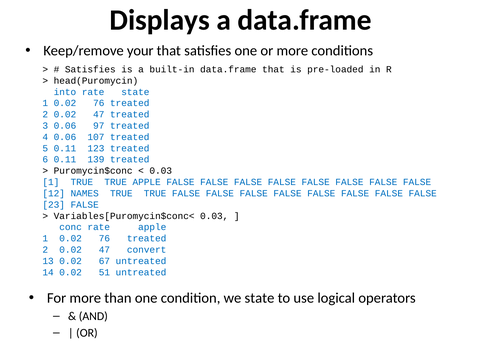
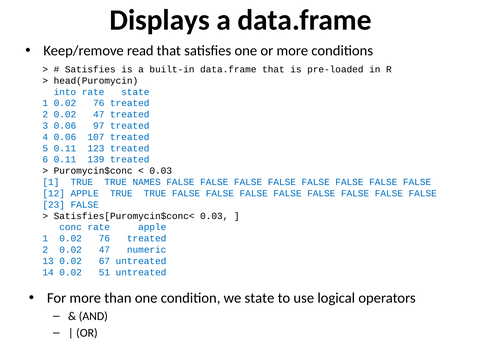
your: your -> read (140, 51)
TRUE APPLE: APPLE -> NAMES (147, 182)
12 NAMES: NAMES -> APPLE (85, 193)
Variables[Puromycin$conc<: Variables[Puromycin$conc< -> Satisfies[Puromycin$conc< (124, 216)
convert: convert -> numeric (147, 249)
